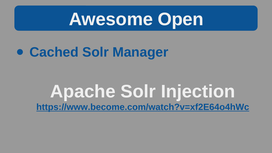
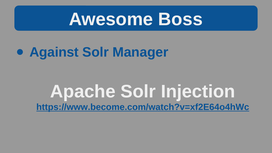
Open: Open -> Boss (180, 19)
Cached: Cached -> Against (54, 52)
